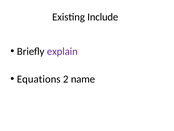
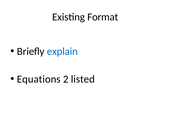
Include: Include -> Format (103, 17)
explain colour: purple -> blue (62, 51)
name: name -> listed (83, 79)
